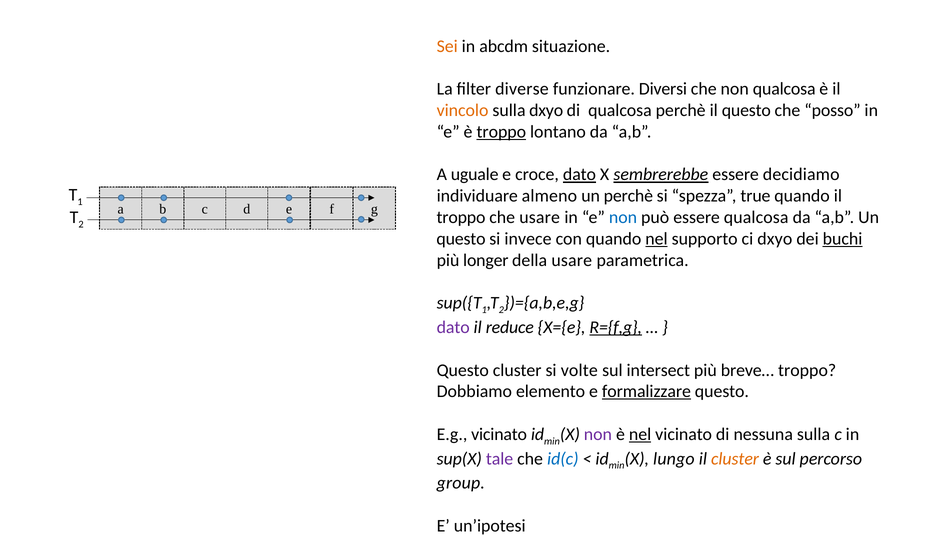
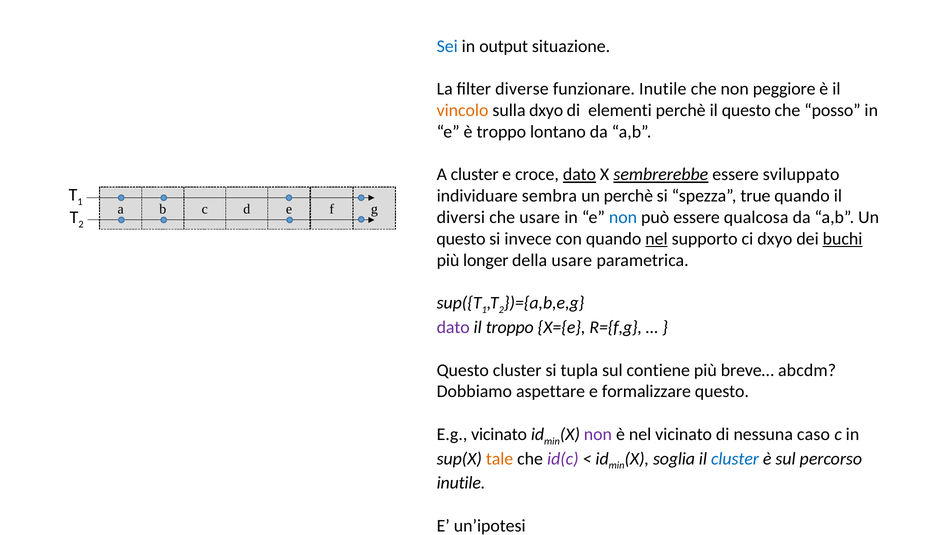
Sei colour: orange -> blue (447, 46)
abcdm: abcdm -> output (504, 46)
funzionare Diversi: Diversi -> Inutile (663, 89)
non qualcosa: qualcosa -> peggiore (784, 89)
di qualcosa: qualcosa -> elementi (620, 111)
troppo underline: present -> none (501, 132)
A uguale: uguale -> cluster (475, 175)
decidiamo: decidiamo -> sviluppato (801, 175)
almeno: almeno -> sembra (549, 196)
troppo: troppo -> diversi (461, 218)
il reduce: reduce -> troppo (510, 328)
R={f,g underline: present -> none (616, 328)
volte: volte -> tupla (579, 370)
intersect: intersect -> contiene (658, 370)
breve… troppo: troppo -> abcdm (807, 370)
elemento: elemento -> aspettare (551, 392)
formalizzare underline: present -> none (646, 392)
nel underline: present -> none (640, 435)
nessuna sulla: sulla -> caso (813, 435)
tale colour: purple -> orange (500, 459)
id(c colour: blue -> purple (563, 459)
lungo: lungo -> soglia (674, 459)
cluster colour: orange -> blue (735, 459)
group: group -> inutile (461, 483)
